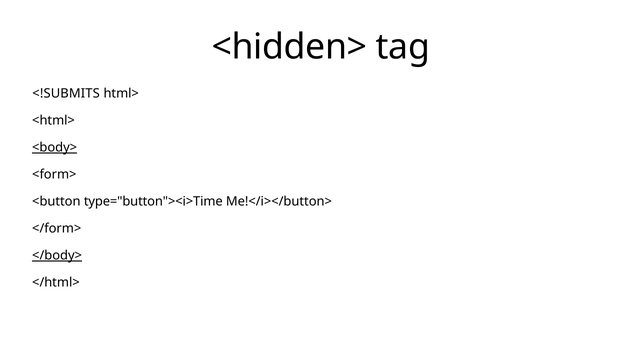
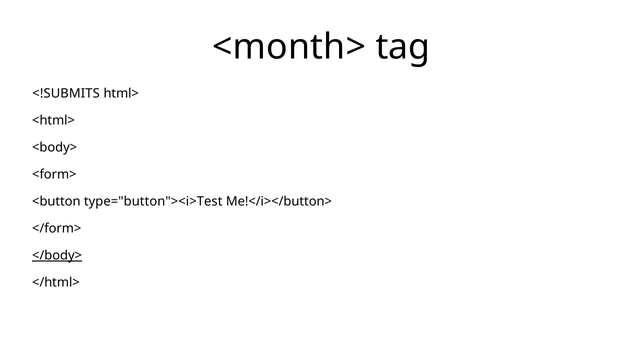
<hidden>: <hidden> -> <month> (289, 47)
<body> underline: present -> none (55, 147)
type="button"><i>Time: type="button"><i>Time -> type="button"><i>Test (153, 201)
